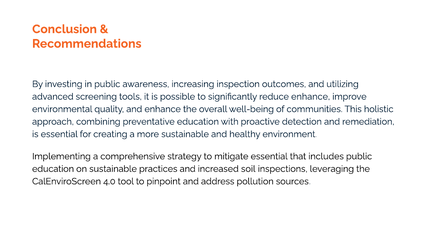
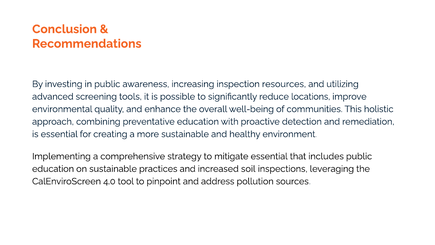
outcomes: outcomes -> resources (284, 84)
reduce enhance: enhance -> locations (311, 96)
